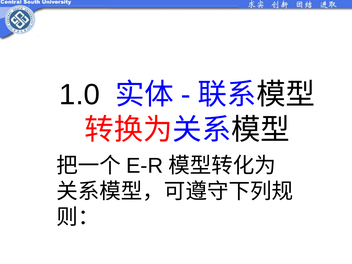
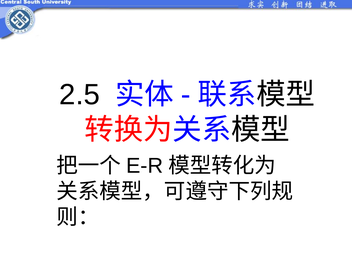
1.0: 1.0 -> 2.5 (80, 95)
